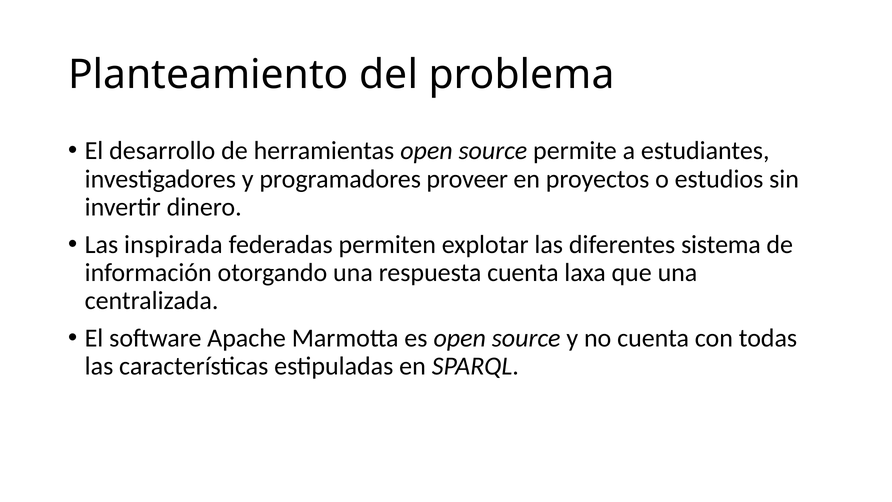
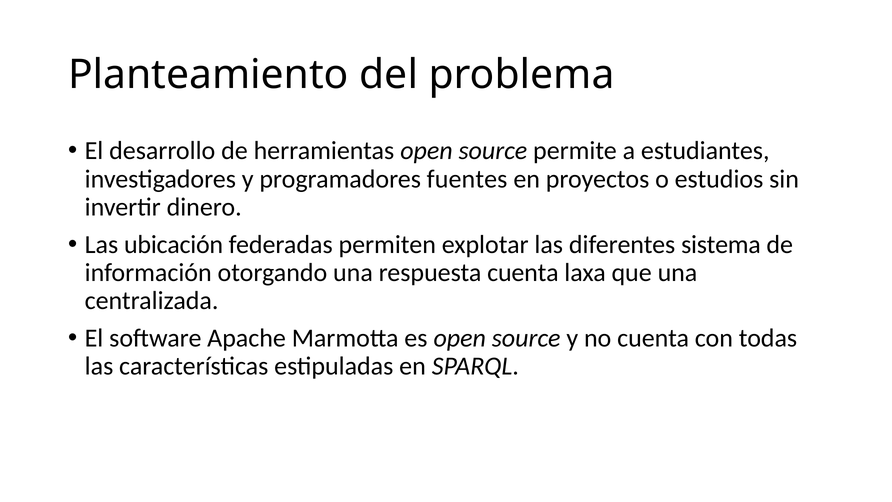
proveer: proveer -> fuentes (467, 179)
inspirada: inspirada -> ubicación (174, 244)
